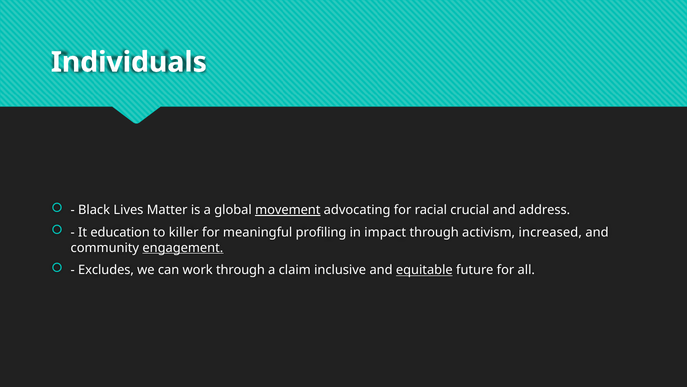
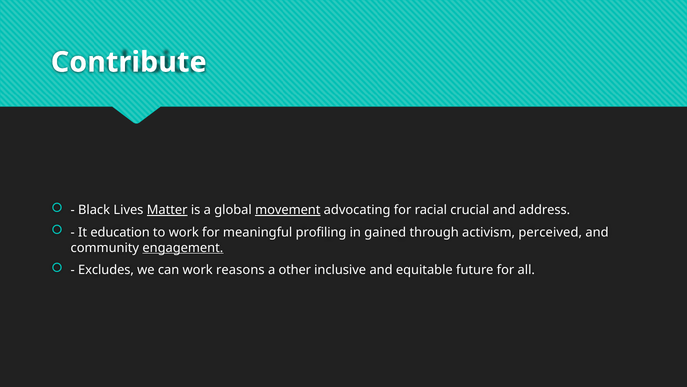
Individuals: Individuals -> Contribute (129, 62)
Matter underline: none -> present (167, 210)
to killer: killer -> work (184, 232)
impact: impact -> gained (385, 232)
increased: increased -> perceived (550, 232)
work through: through -> reasons (240, 270)
claim: claim -> other (295, 270)
equitable underline: present -> none (424, 270)
